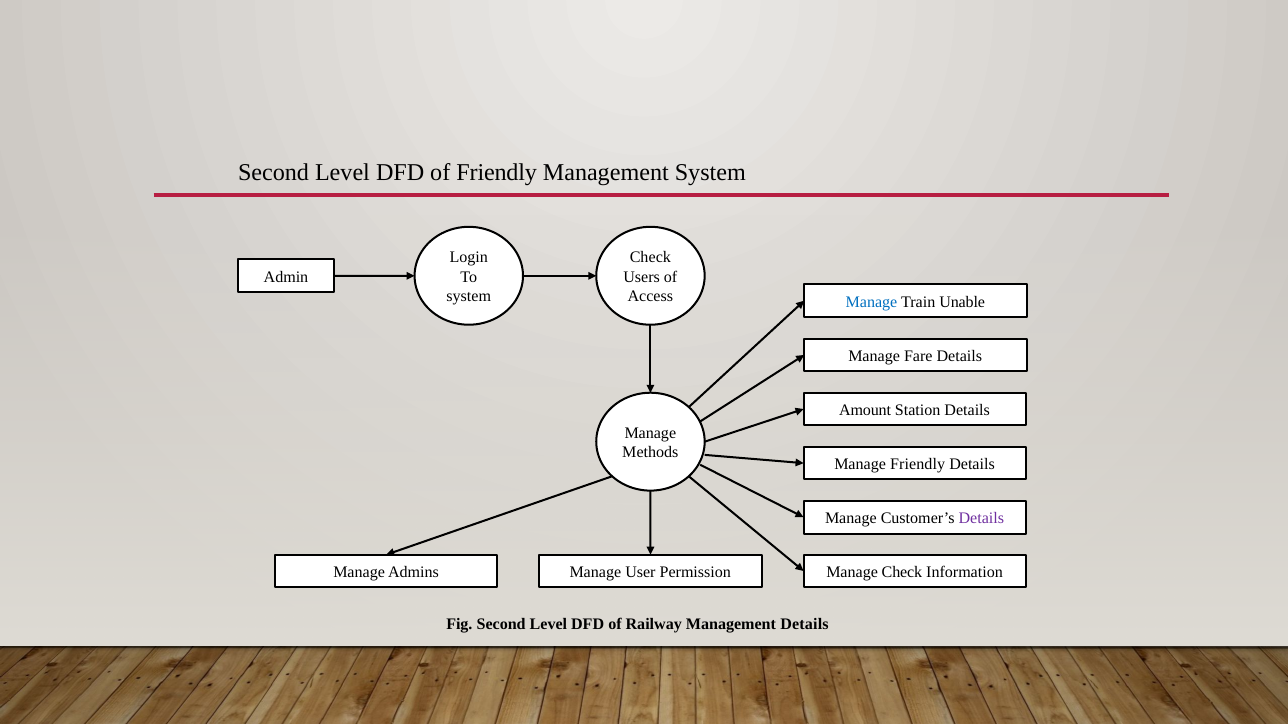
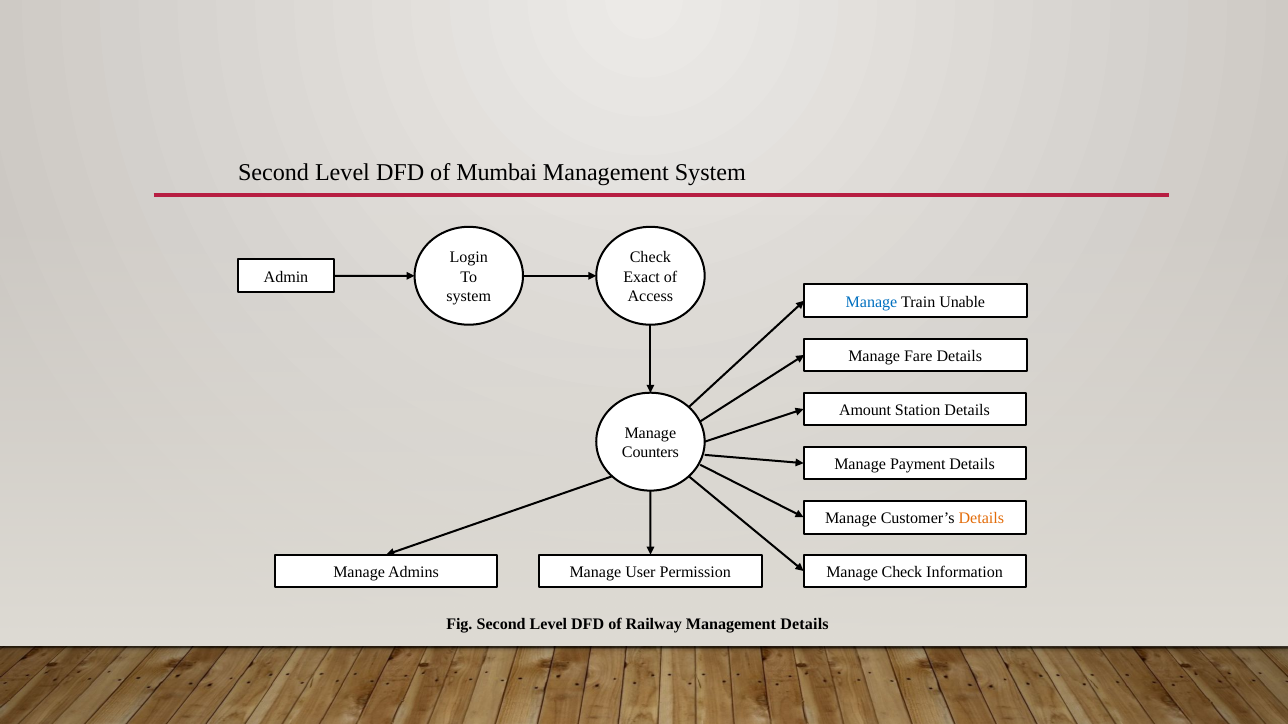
of Friendly: Friendly -> Mumbai (497, 173)
Users: Users -> Exact (642, 277)
Methods: Methods -> Counters (650, 453)
Manage Friendly: Friendly -> Payment (918, 465)
Details colour: purple -> orange (981, 519)
